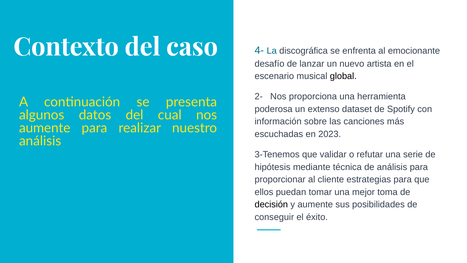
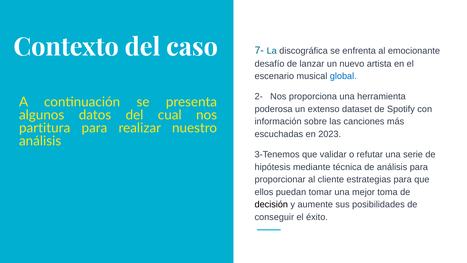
4-: 4- -> 7- (259, 50)
global colour: black -> blue (343, 76)
aumente: aumente -> partitura (45, 128)
